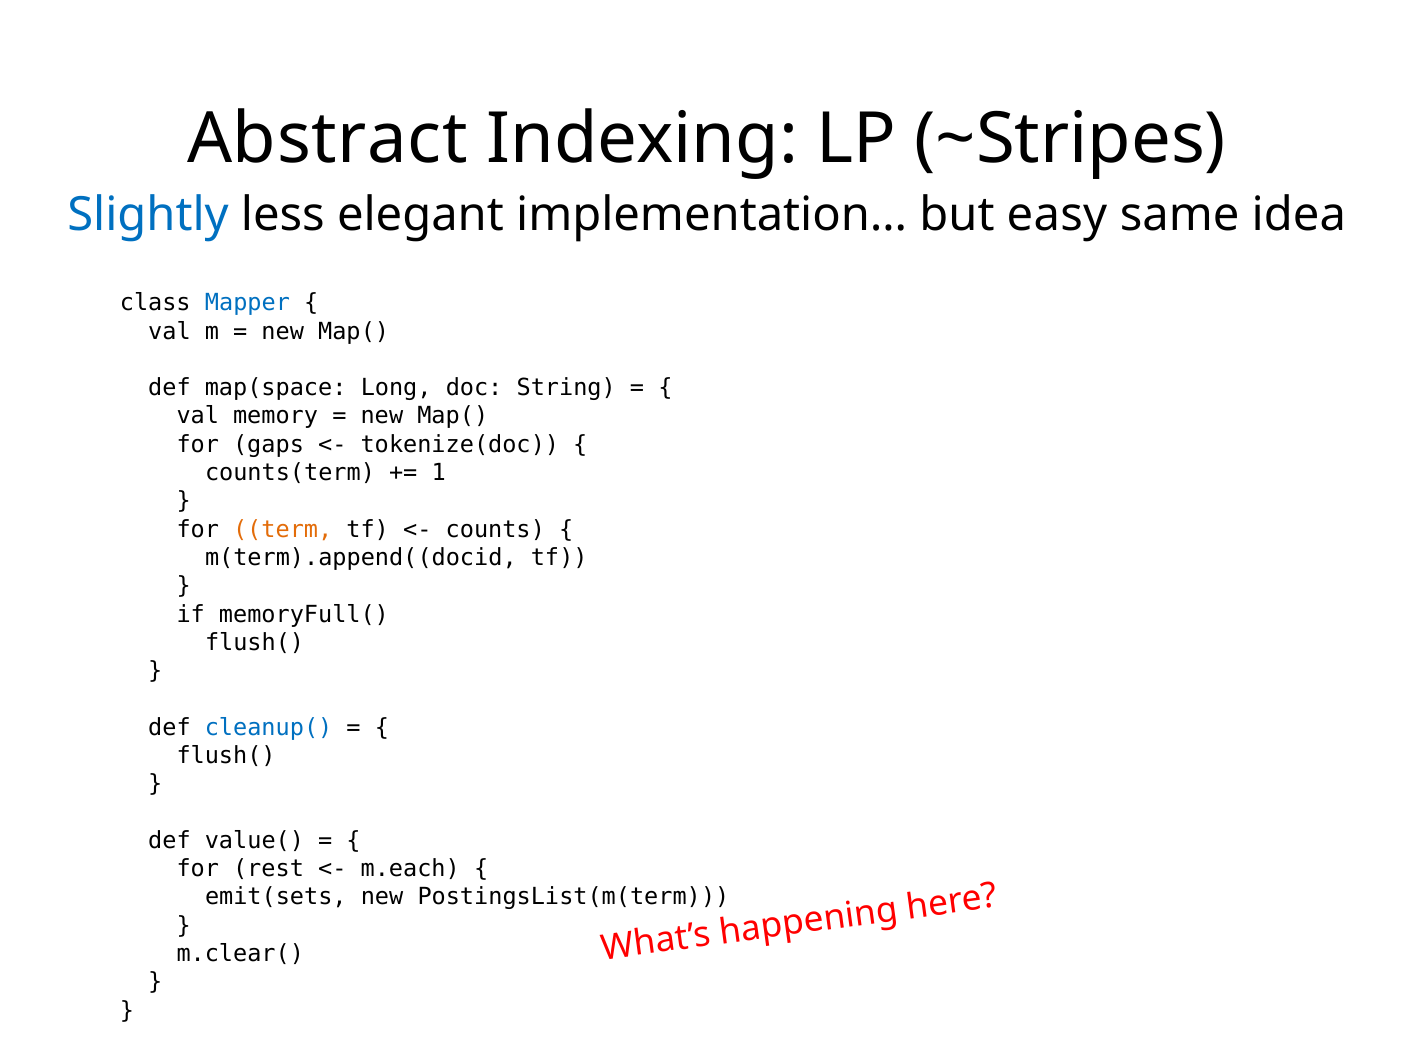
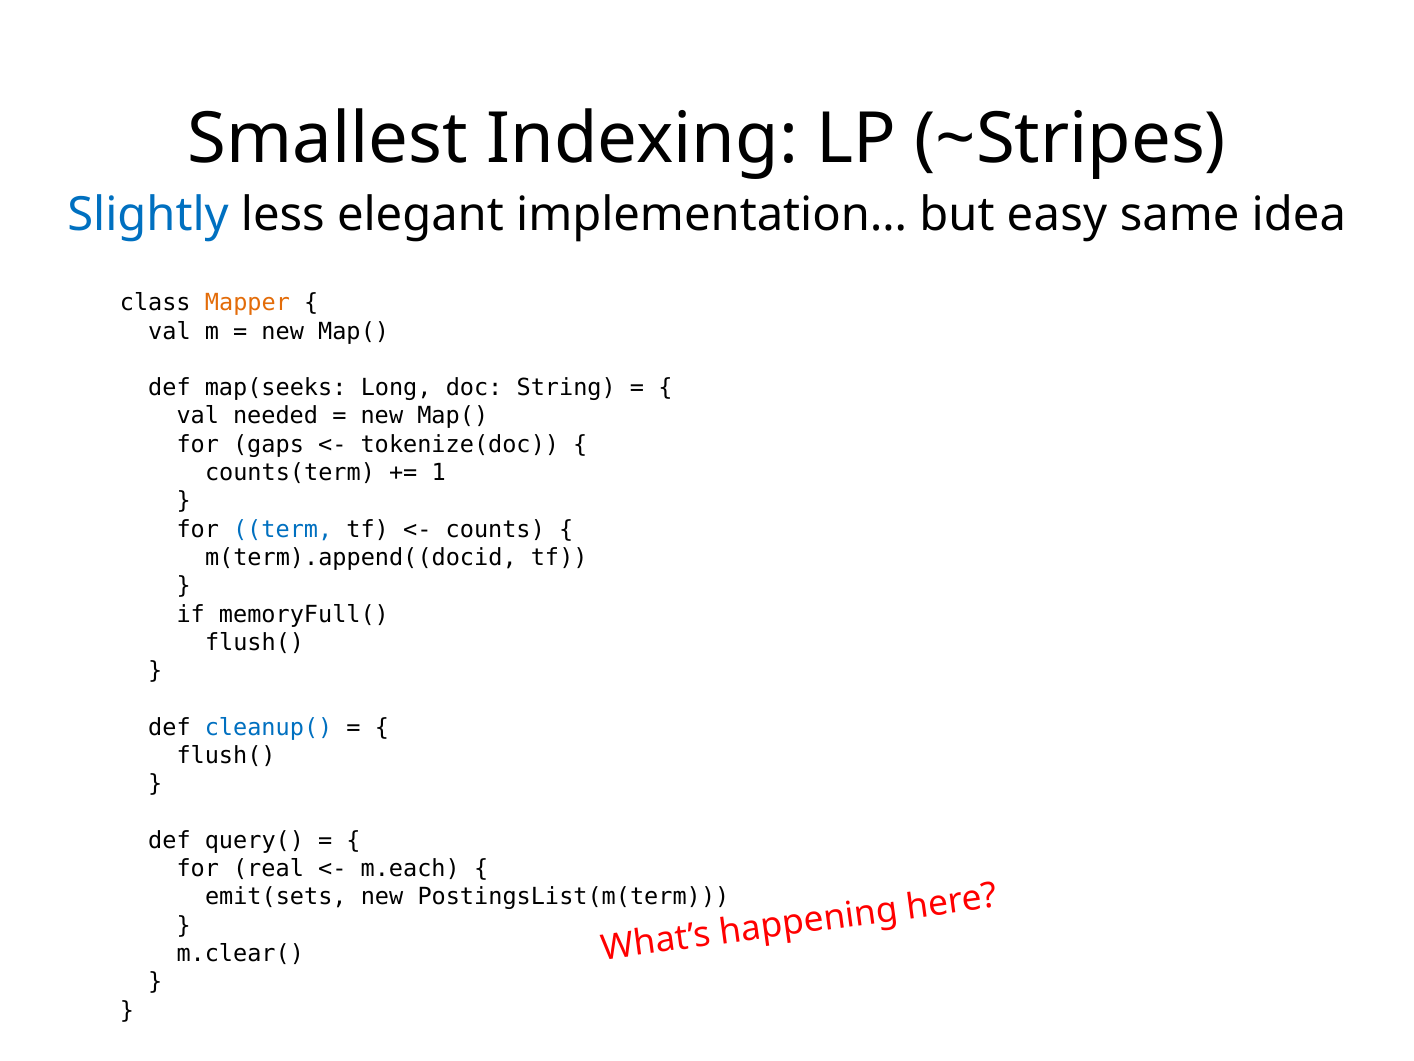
Abstract: Abstract -> Smallest (328, 139)
Mapper colour: blue -> orange (247, 303)
map(space: map(space -> map(seeks (276, 388)
memory: memory -> needed (276, 416)
term colour: orange -> blue (283, 529)
value(: value( -> query( (254, 840)
rest: rest -> real (268, 868)
